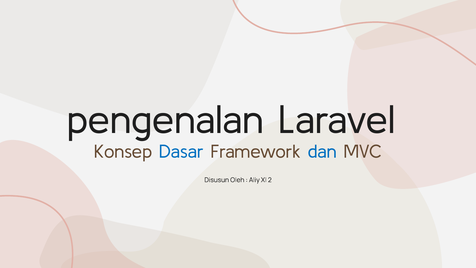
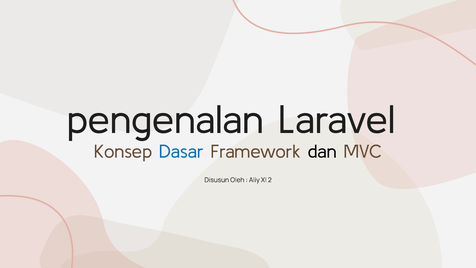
dan colour: blue -> black (322, 151)
